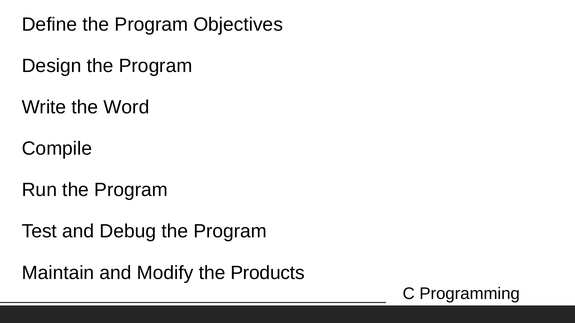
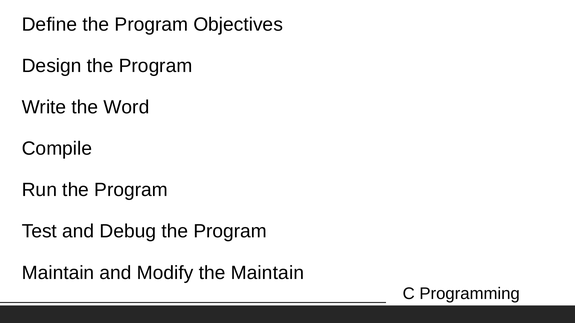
the Products: Products -> Maintain (267, 273)
